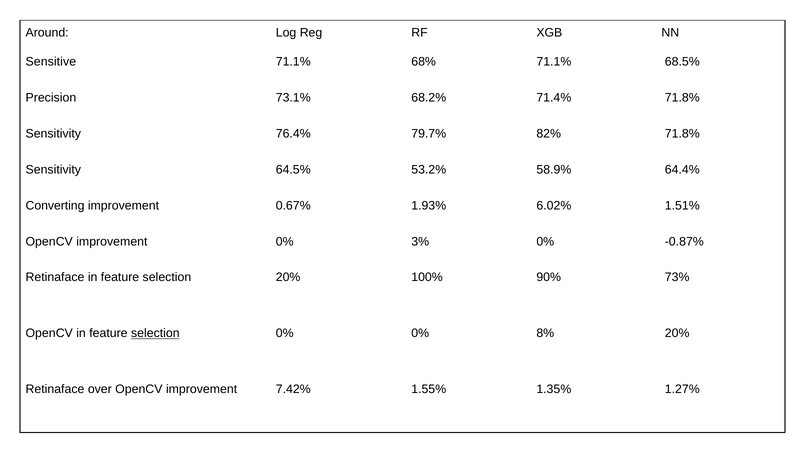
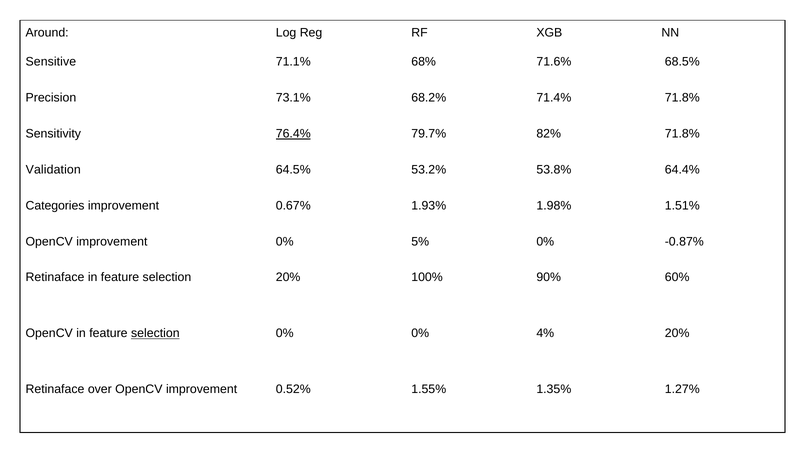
68% 71.1%: 71.1% -> 71.6% (554, 62)
76.4% underline: none -> present (293, 134)
Sensitivity: Sensitivity -> Validation (53, 169)
58.9%: 58.9% -> 53.8% (554, 169)
Converting: Converting -> Categories (55, 205)
6.02%: 6.02% -> 1.98% (554, 205)
3%: 3% -> 5% (420, 241)
73%: 73% -> 60% (677, 277)
8%: 8% -> 4% (545, 333)
7.42%: 7.42% -> 0.52% (293, 389)
